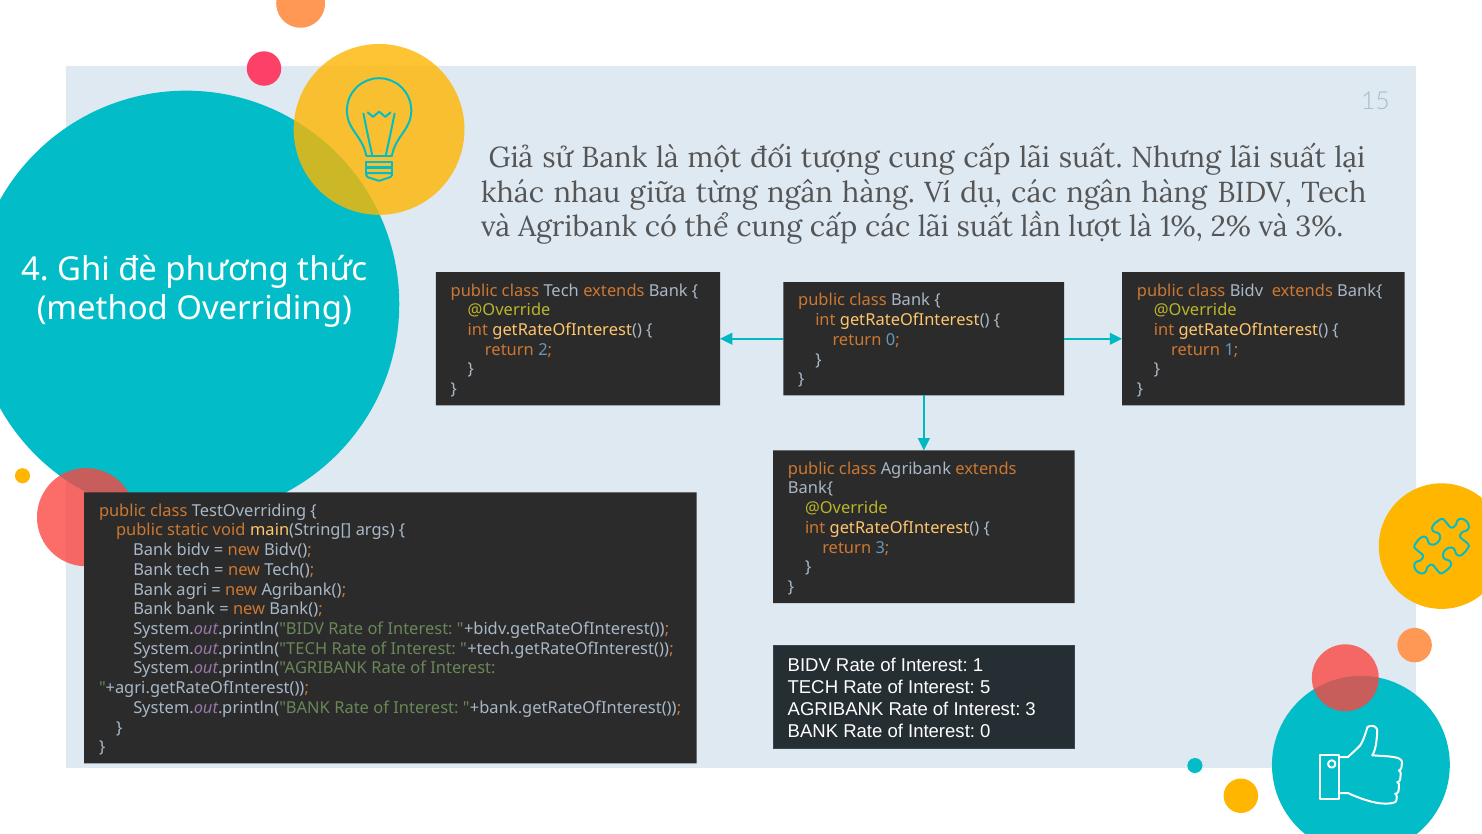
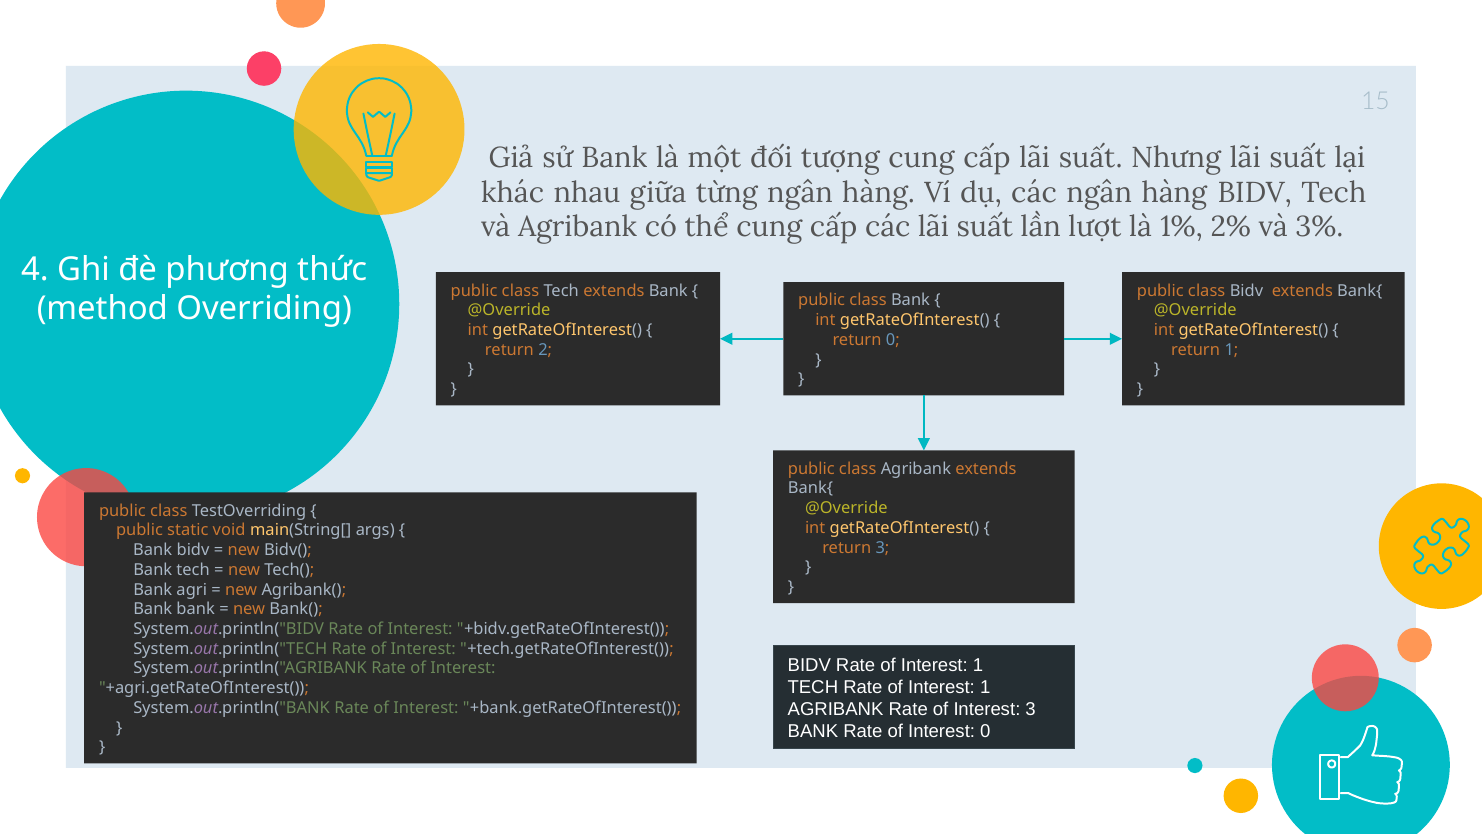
5: 5 -> 1 (985, 687)
